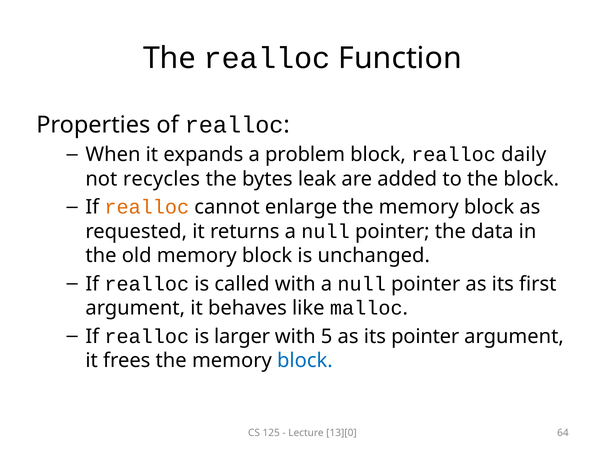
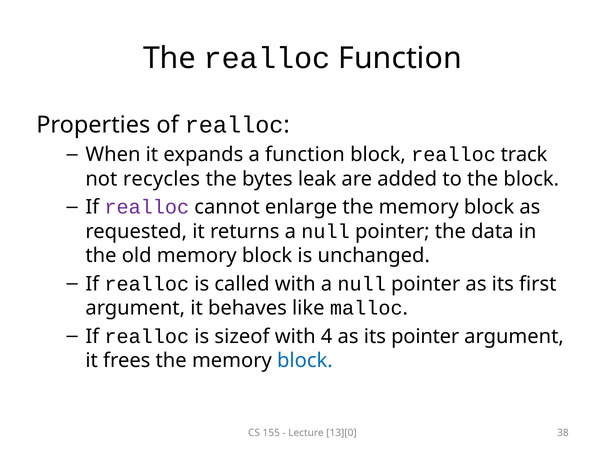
a problem: problem -> function (305, 155)
daily: daily -> track (524, 155)
realloc colour: orange -> purple (147, 207)
larger: larger -> sizeof (242, 336)
5: 5 -> 4 (327, 336)
125: 125 -> 155 (271, 433)
64: 64 -> 38 (563, 433)
